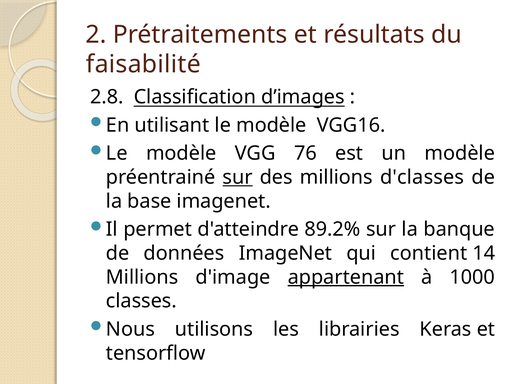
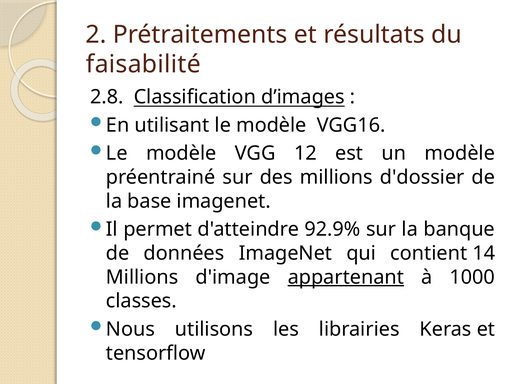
76: 76 -> 12 (305, 153)
sur underline: present -> none (238, 177)
d'classes: d'classes -> d'dossier (422, 177)
89.2%: 89.2% -> 92.9% (332, 229)
